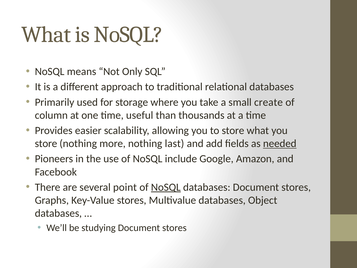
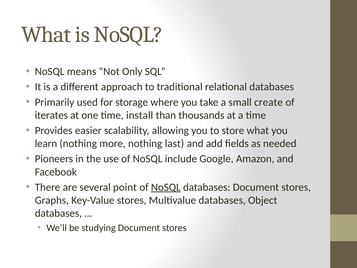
column: column -> iterates (51, 115)
useful: useful -> install (140, 115)
store: store -> learn (46, 143)
needed underline: present -> none (280, 143)
